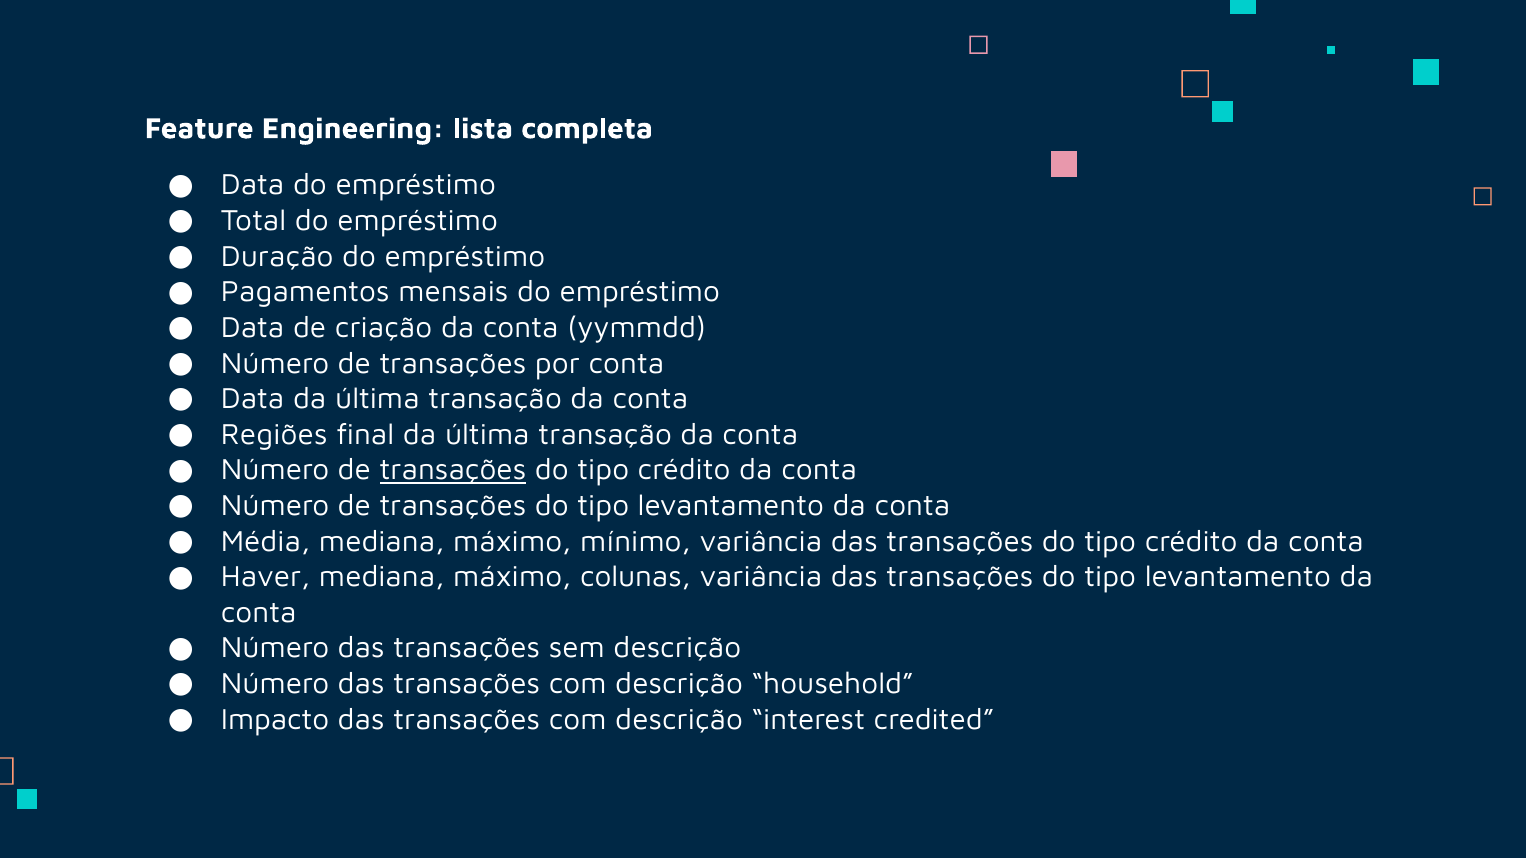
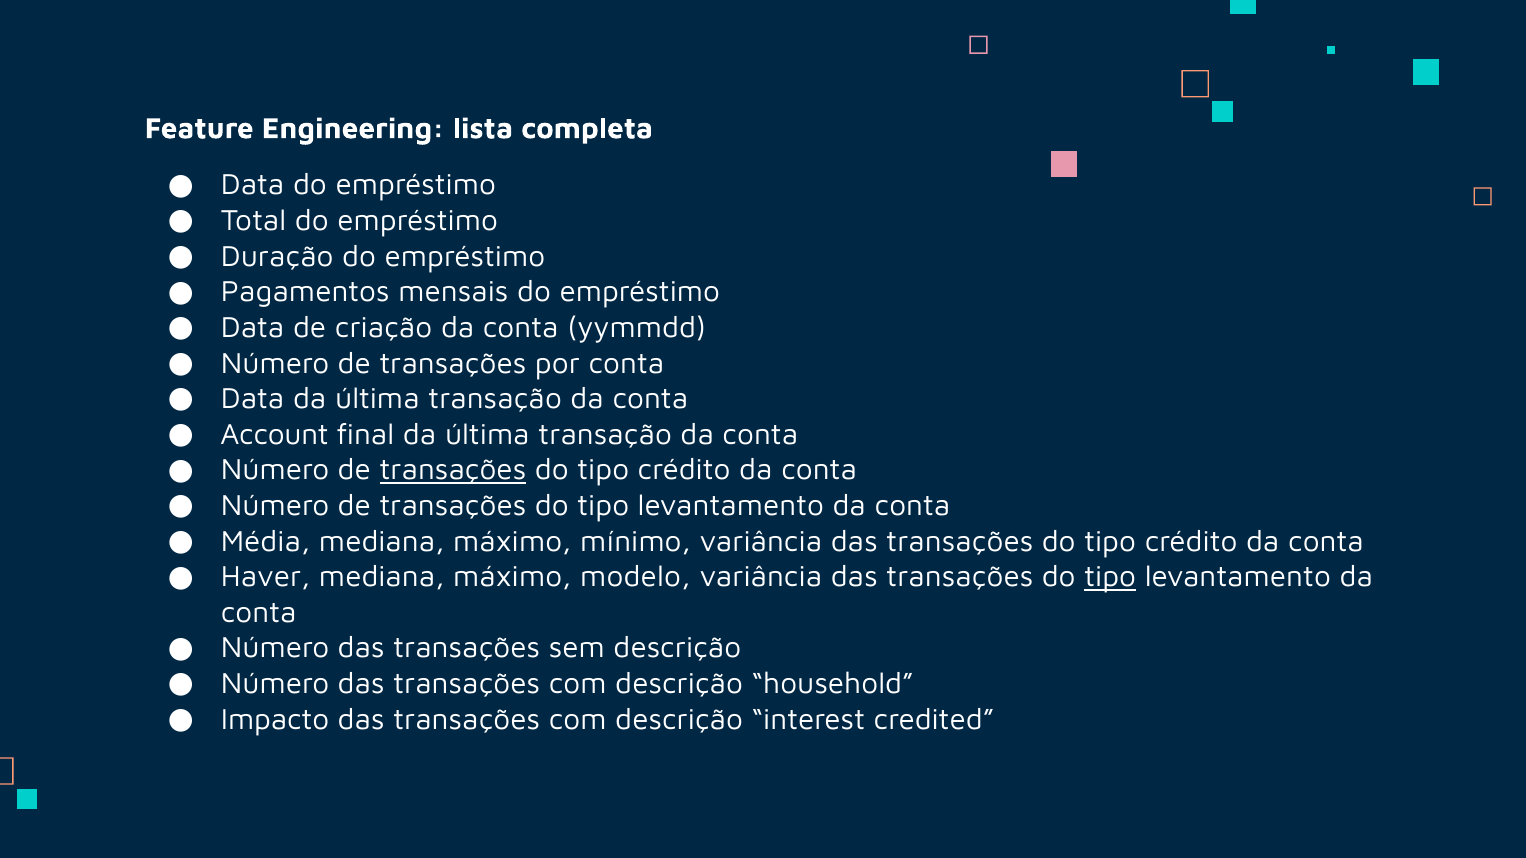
Regiões: Regiões -> Account (275, 435)
colunas: colunas -> modelo (635, 577)
tipo underline: none -> present (1110, 577)
